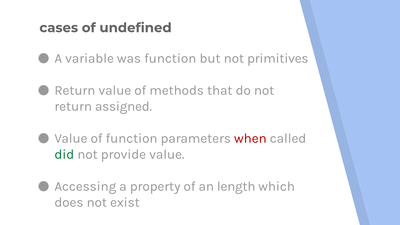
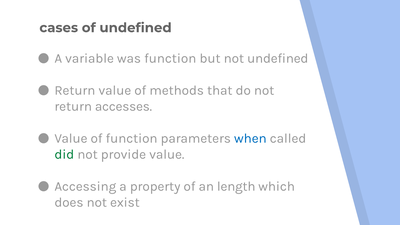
not primitives: primitives -> undefined (278, 58)
assigned: assigned -> accesses (123, 106)
when colour: red -> blue (250, 138)
